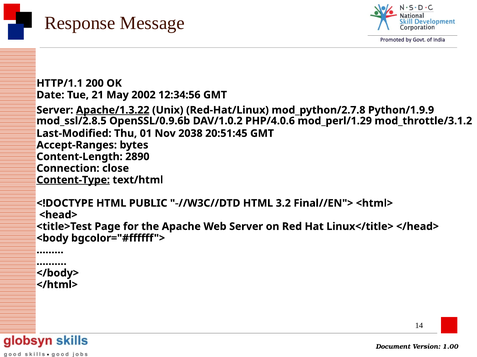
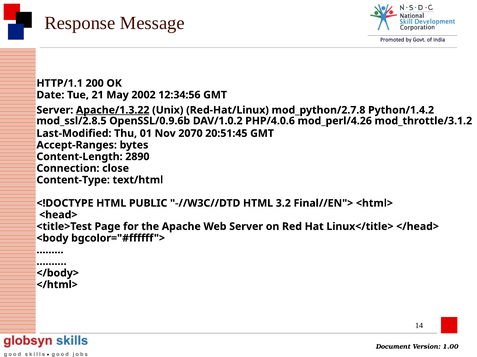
Python/1.9.9: Python/1.9.9 -> Python/1.4.2 (401, 110)
mod_perl/1.29: mod_perl/1.29 -> mod_perl/4.26 (335, 121)
2038: 2038 -> 2070 (190, 134)
Content-Type underline: present -> none (73, 180)
